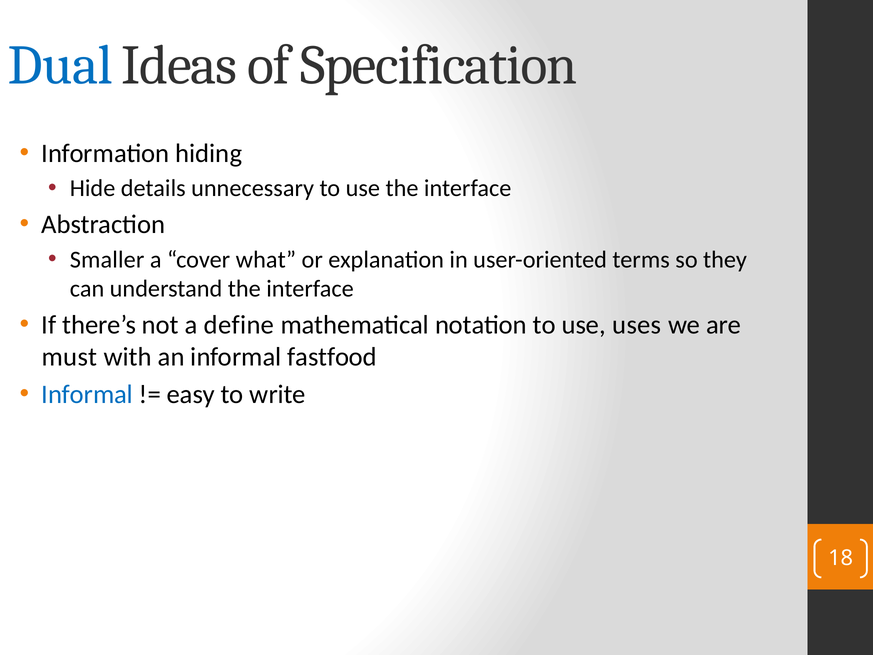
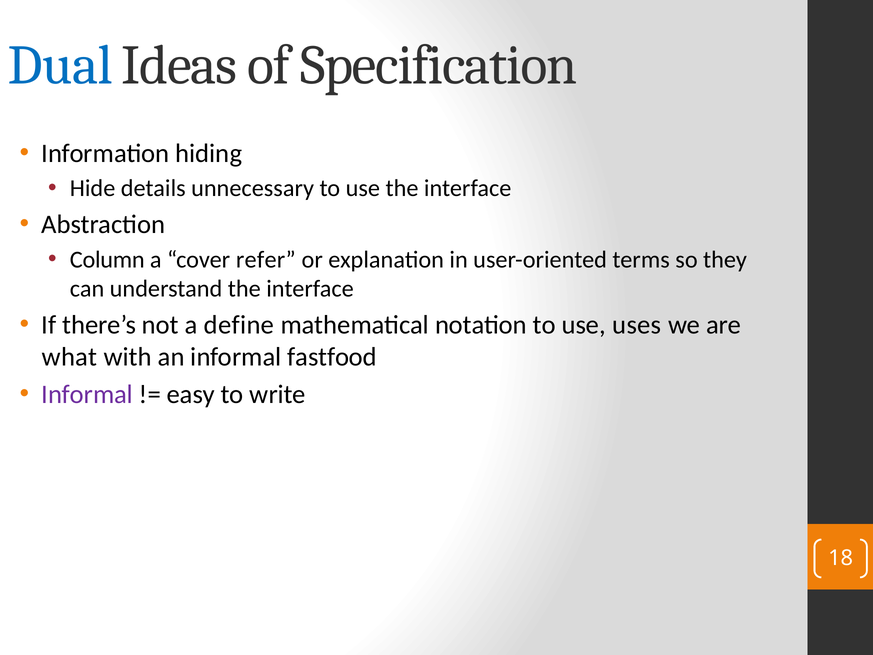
Smaller: Smaller -> Column (107, 260)
what: what -> refer (266, 260)
must: must -> what (69, 357)
Informal colour: blue -> purple (87, 394)
